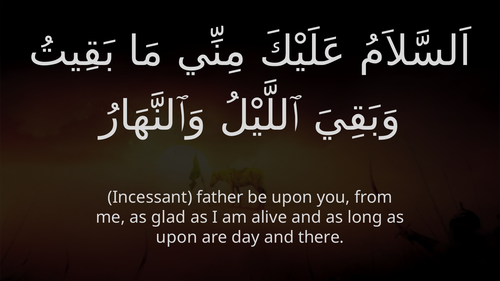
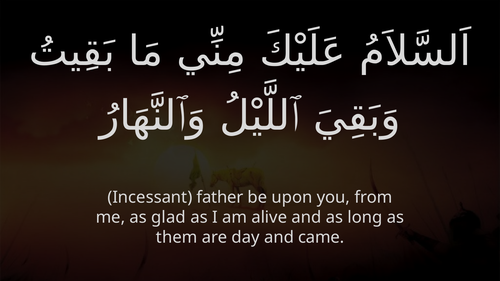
upon: upon -> them (177, 237)
there: there -> came (321, 237)
